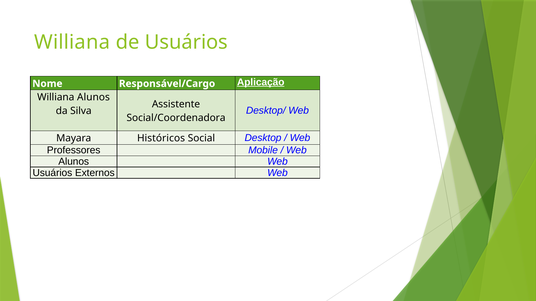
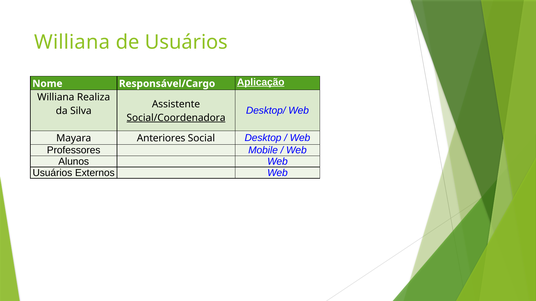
Williana Alunos: Alunos -> Realiza (94, 97)
Social/Coordenadora underline: none -> present (176, 118)
Históricos: Históricos -> Anteriores (161, 139)
